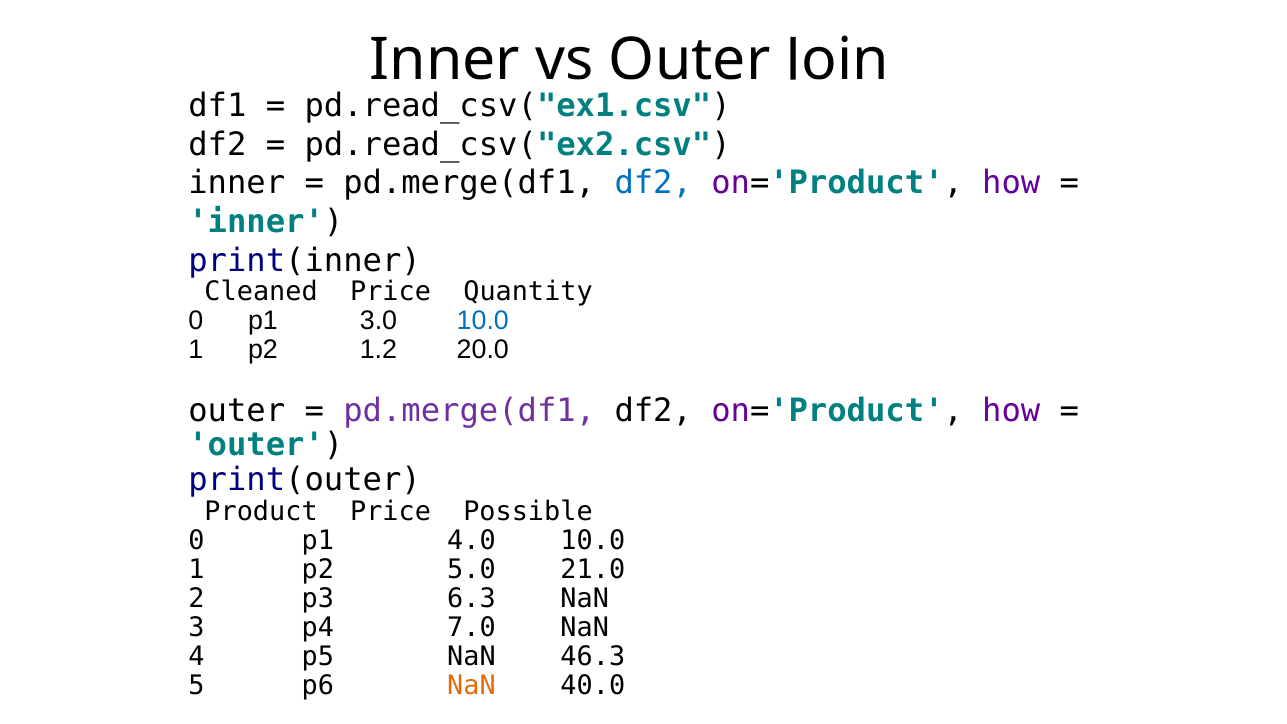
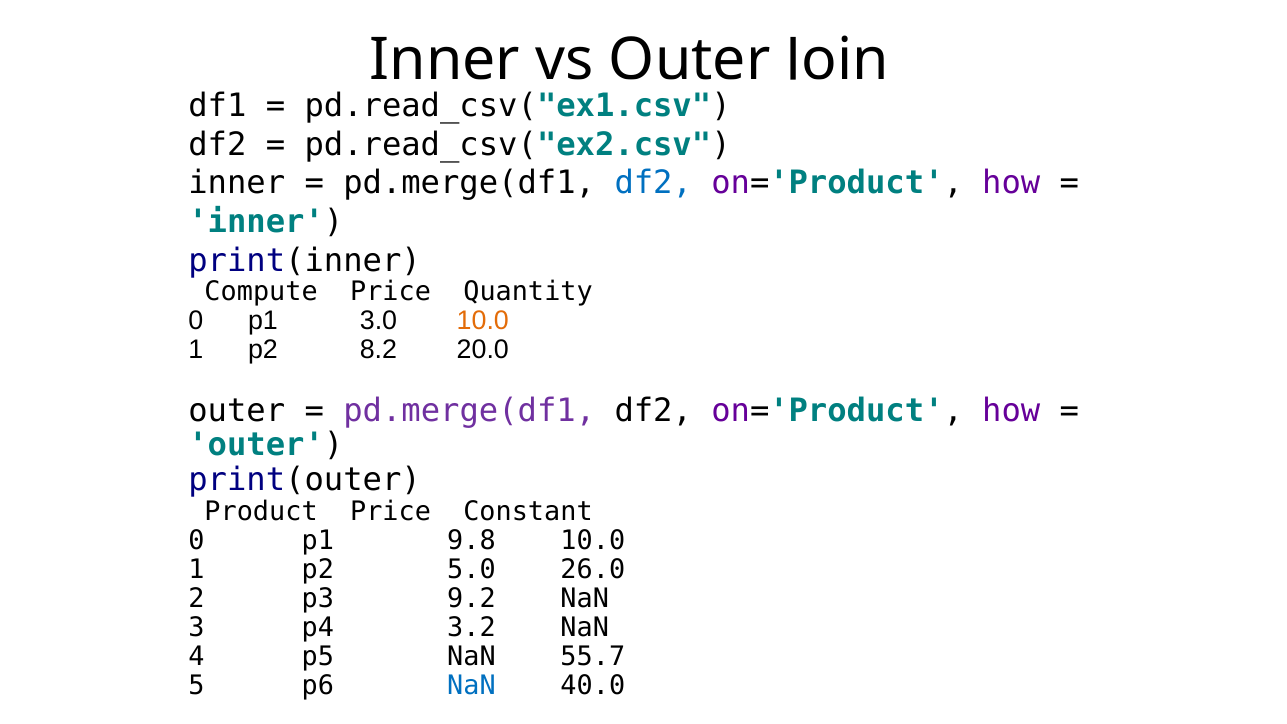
Cleaned: Cleaned -> Compute (261, 292)
10.0 colour: blue -> orange (483, 321)
1.2: 1.2 -> 8.2 (378, 350)
Possible: Possible -> Constant (528, 512)
4.0: 4.0 -> 9.8 (471, 541)
21.0: 21.0 -> 26.0 (593, 570)
6.3: 6.3 -> 9.2 (471, 599)
7.0: 7.0 -> 3.2 (471, 628)
46.3: 46.3 -> 55.7 (593, 657)
NaN colour: orange -> blue (471, 686)
